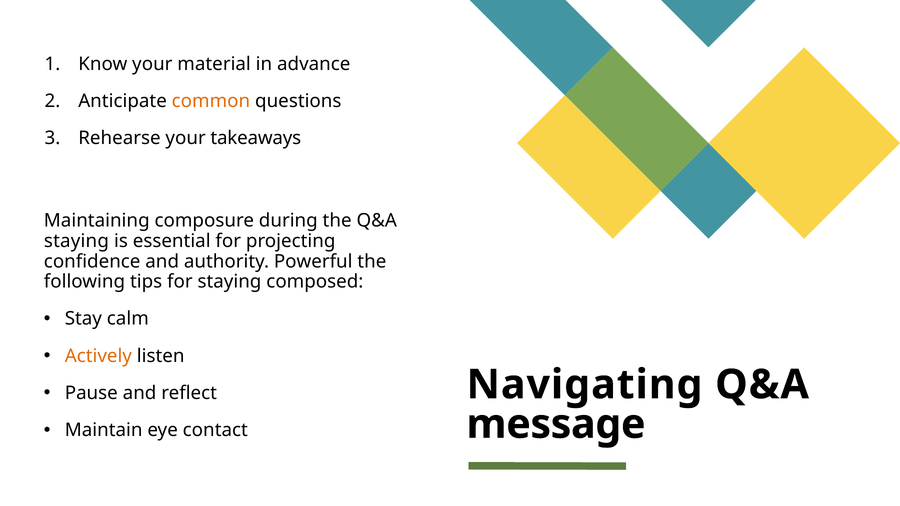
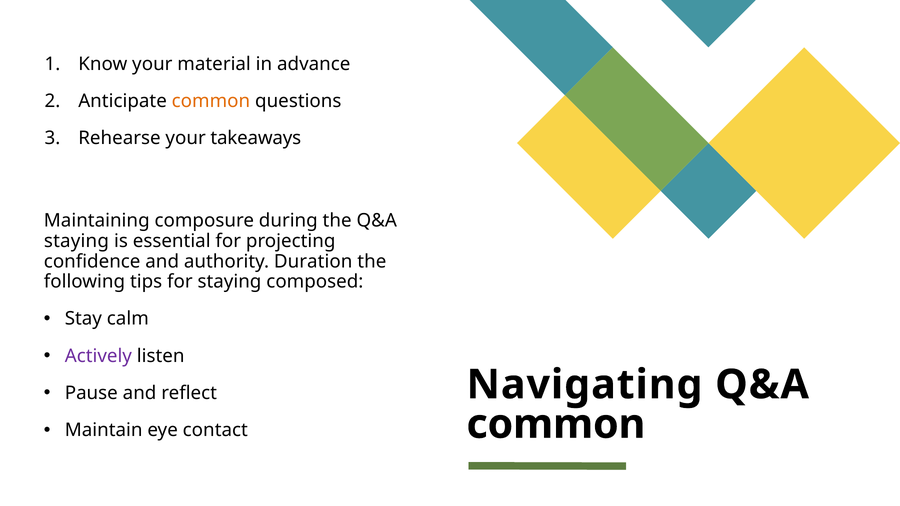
Powerful: Powerful -> Duration (313, 261)
Actively colour: orange -> purple (98, 356)
message: message -> common (556, 424)
